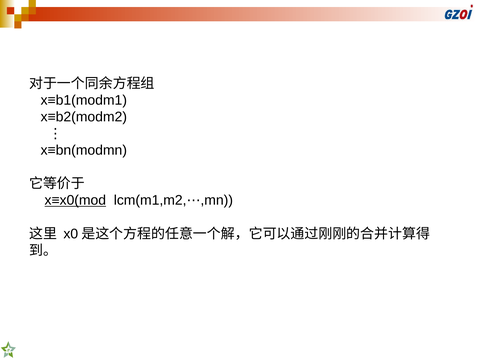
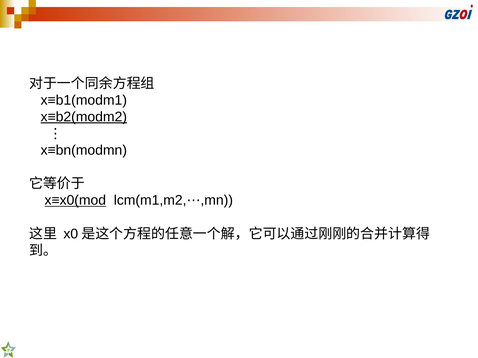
x≡b2(modm2 underline: none -> present (84, 117)
